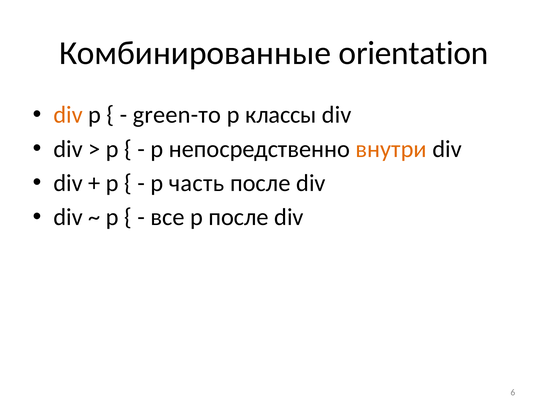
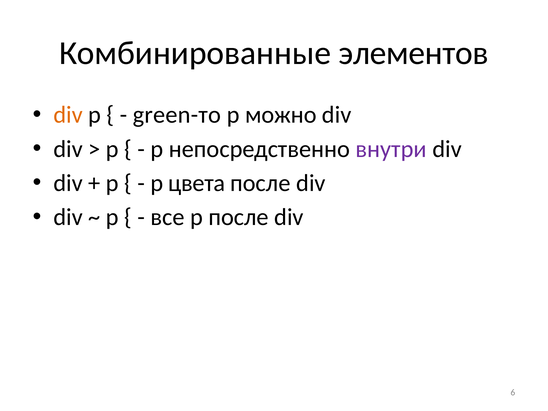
orientation: orientation -> элементов (414, 53)
классы: классы -> можно (281, 115)
внутри colour: orange -> purple (391, 149)
часть: часть -> цвета (197, 183)
